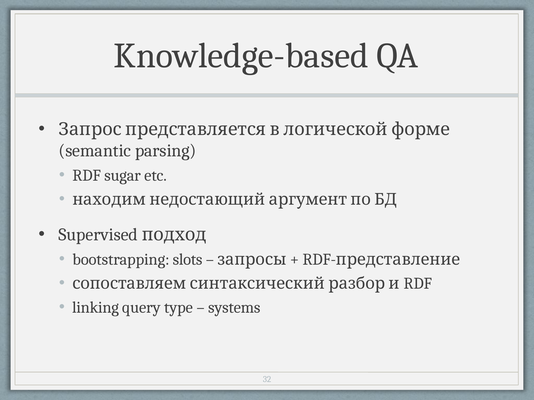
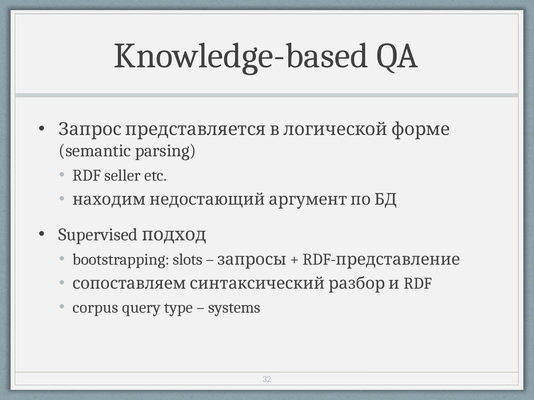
sugar: sugar -> seller (122, 176)
linking: linking -> corpus (95, 308)
